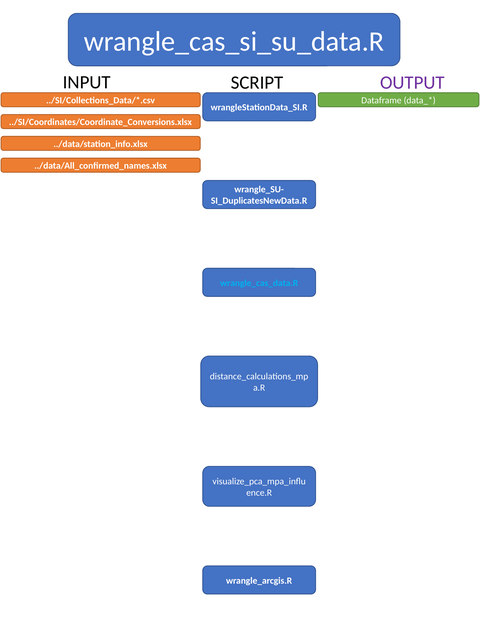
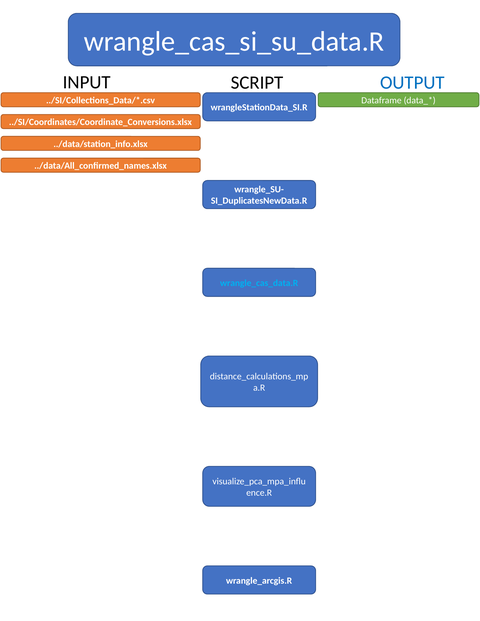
OUTPUT colour: purple -> blue (412, 83)
